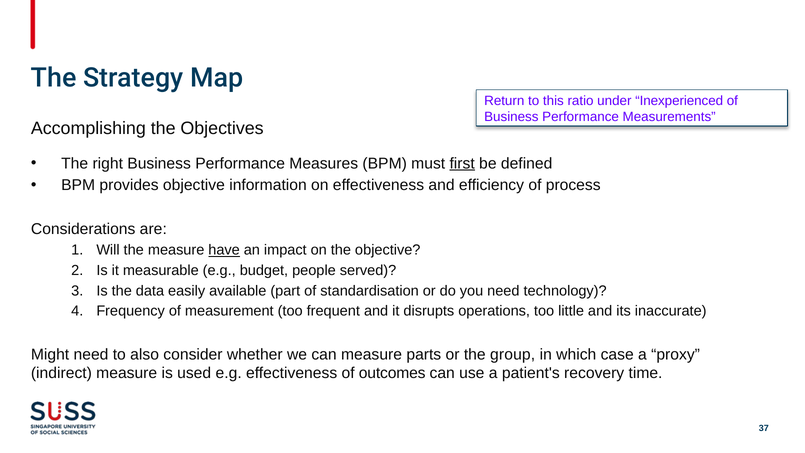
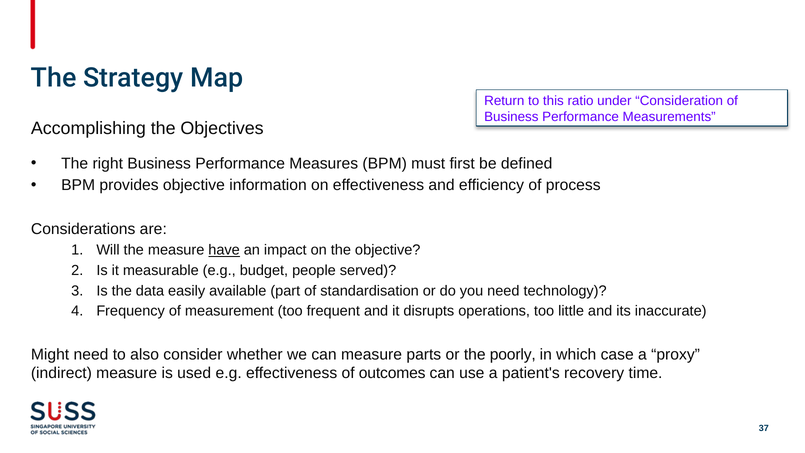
Inexperienced: Inexperienced -> Consideration (679, 101)
first underline: present -> none (462, 163)
group: group -> poorly (513, 354)
